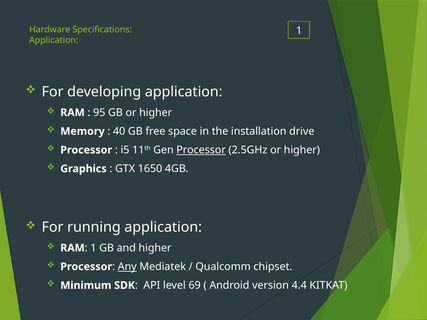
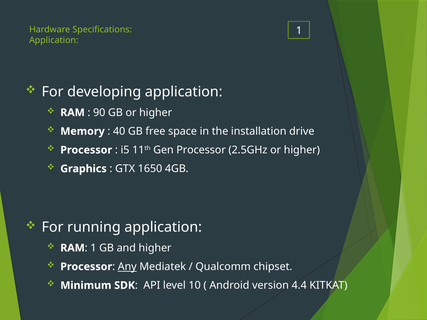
95: 95 -> 90 (99, 113)
Processor underline: present -> none (201, 150)
69: 69 -> 10 (195, 286)
